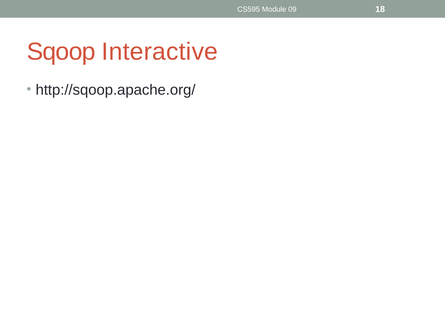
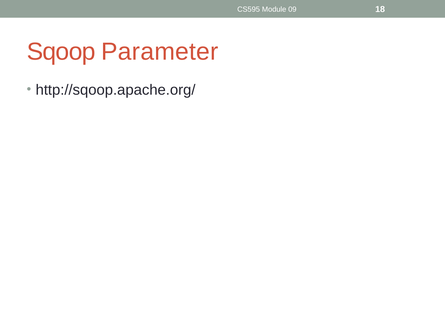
Interactive: Interactive -> Parameter (160, 52)
